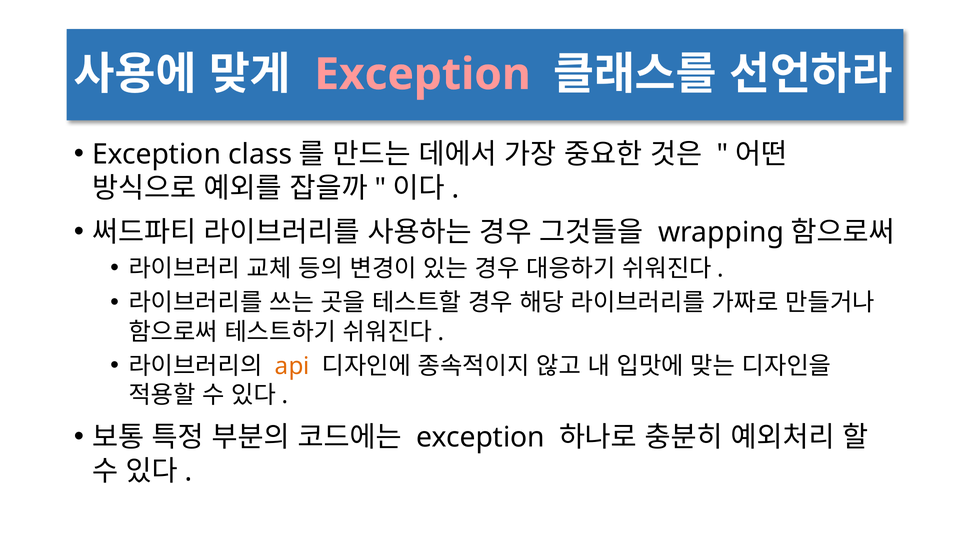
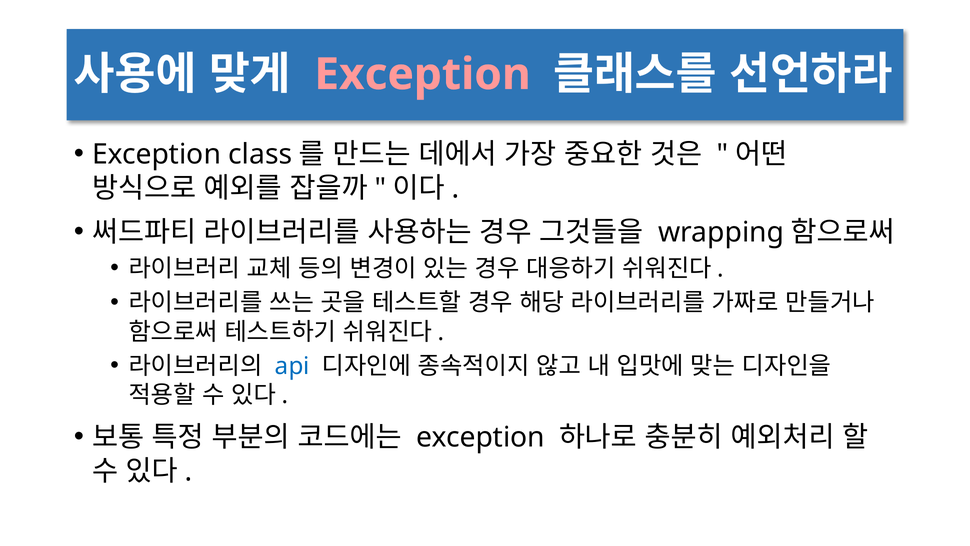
api colour: orange -> blue (292, 366)
